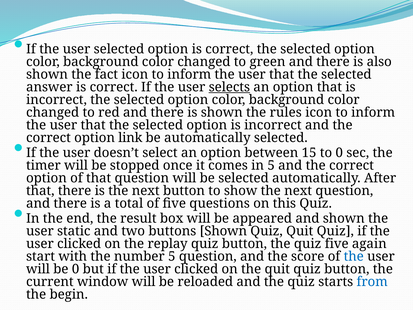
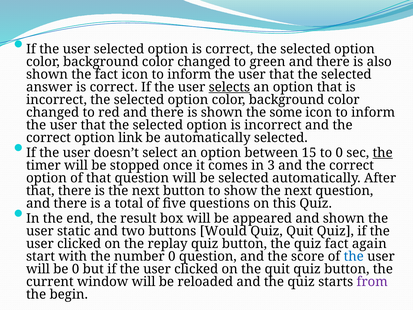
rules: rules -> some (286, 112)
the underline: none -> present (383, 153)
in 5: 5 -> 3 (271, 165)
buttons Shown: Shown -> Would (223, 231)
quiz five: five -> fact (337, 244)
number 5: 5 -> 0 (172, 256)
from colour: blue -> purple (372, 281)
